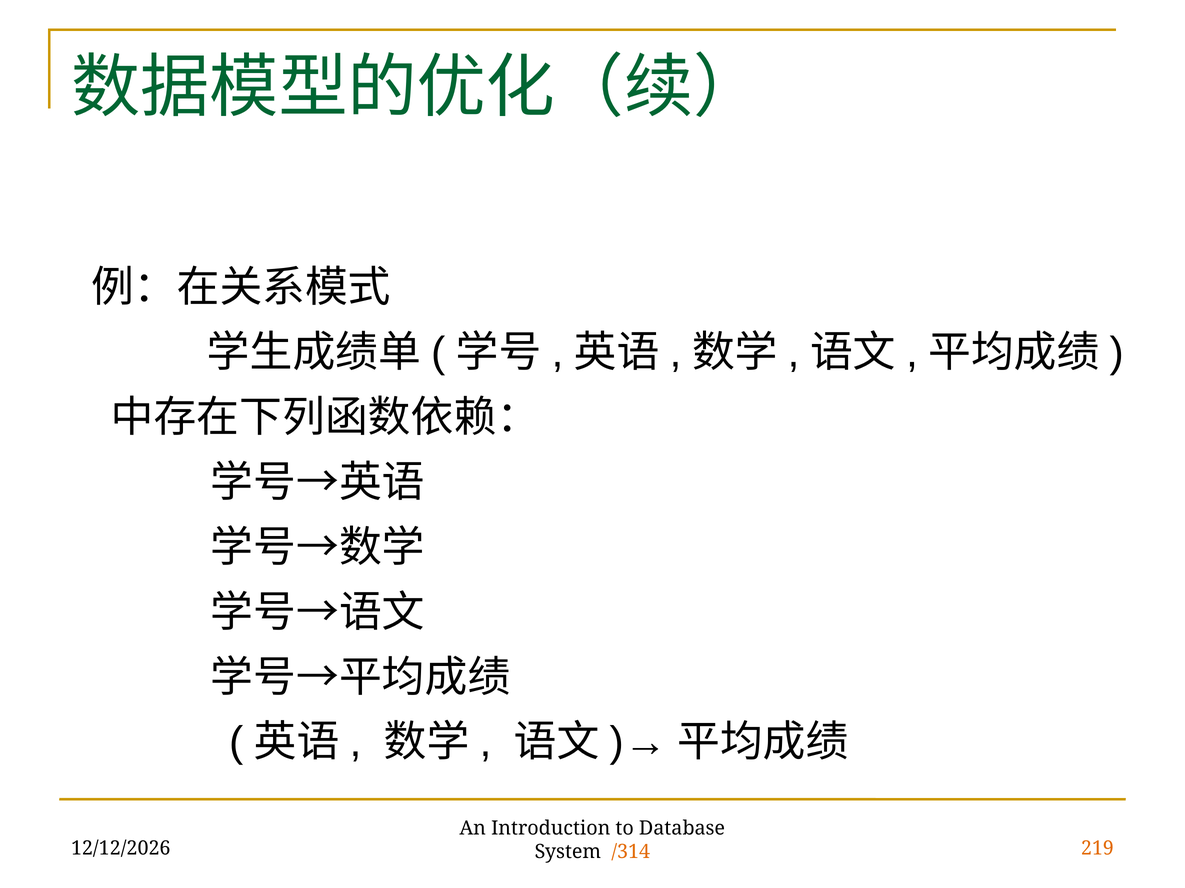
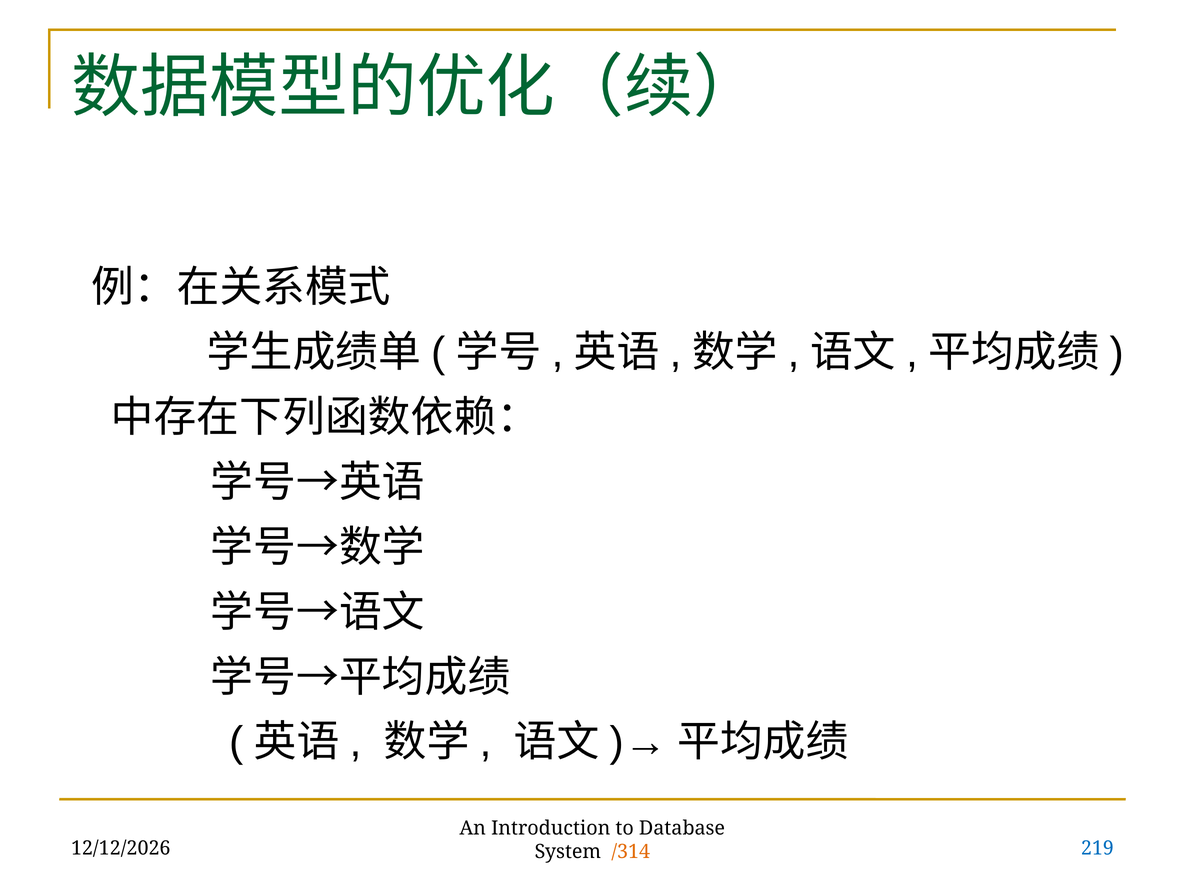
219 colour: orange -> blue (1097, 849)
